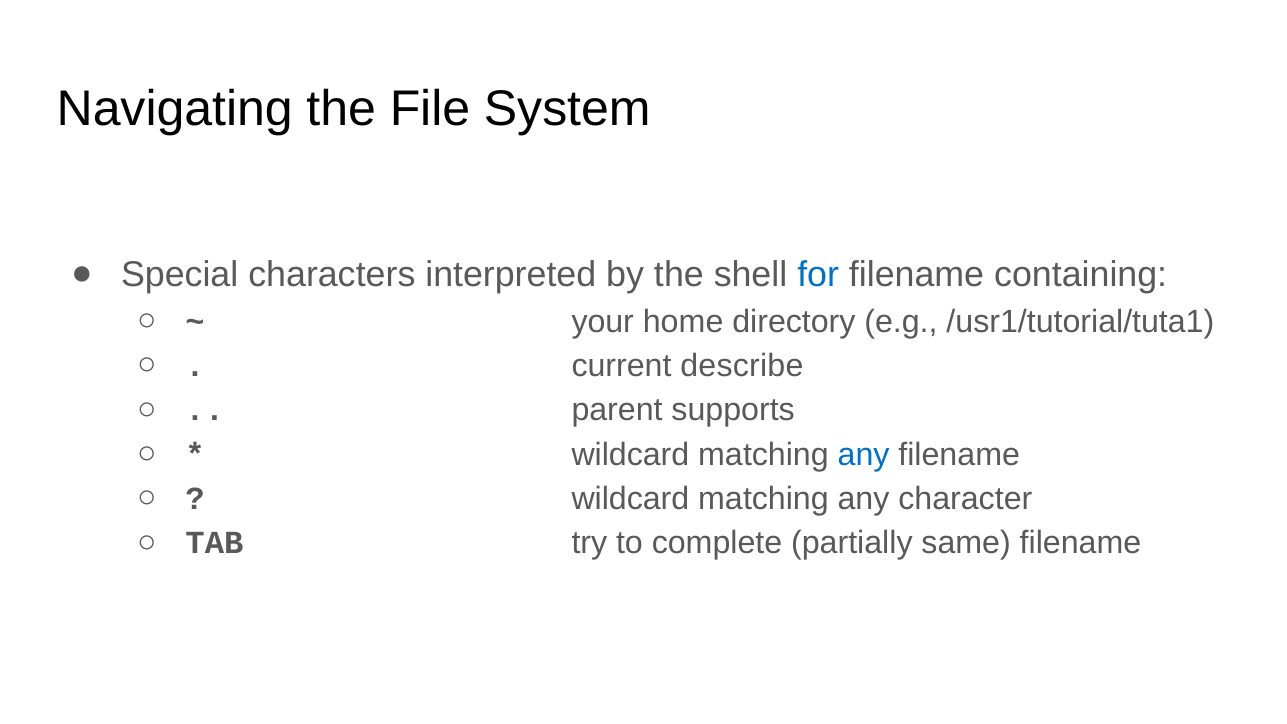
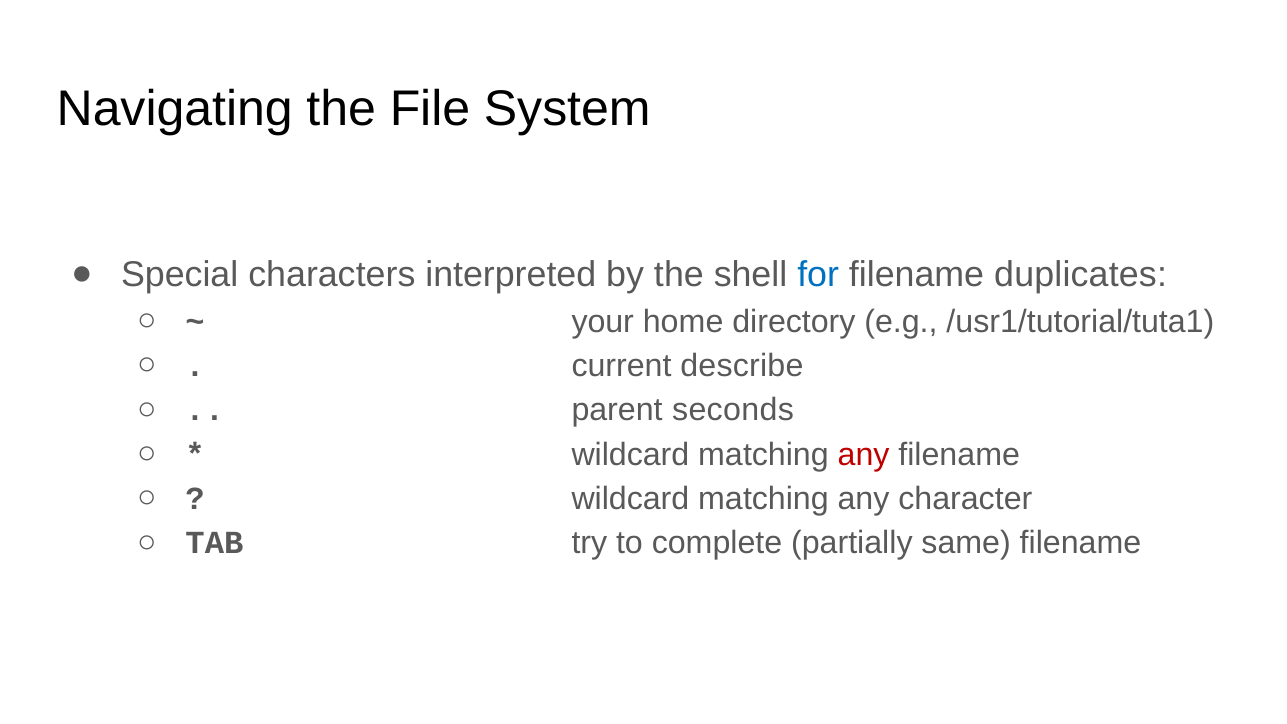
containing: containing -> duplicates (1081, 275)
supports: supports -> seconds (733, 410)
any colour: blue -> red (864, 455)
